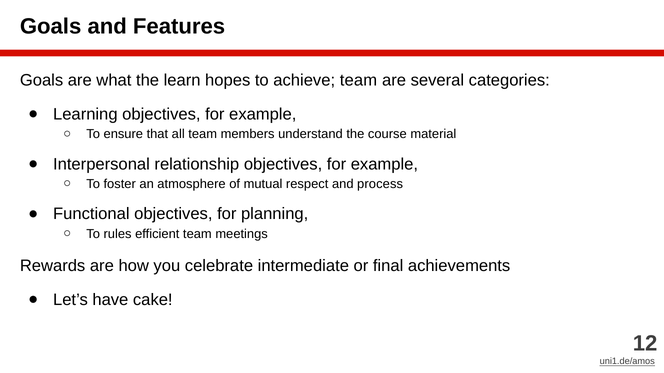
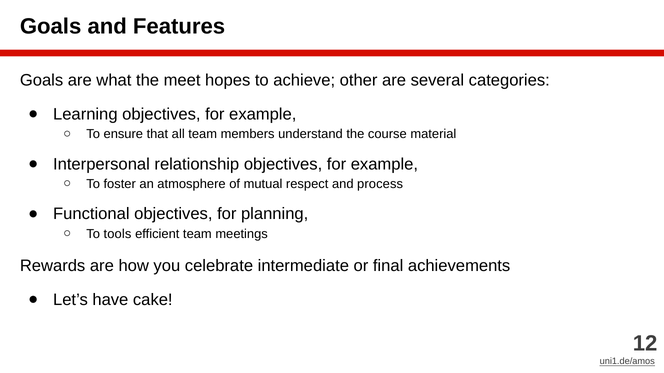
learn: learn -> meet (182, 81)
achieve team: team -> other (359, 81)
rules: rules -> tools (117, 234)
